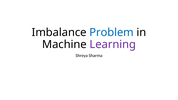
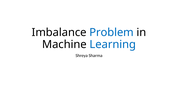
Learning colour: purple -> blue (113, 44)
